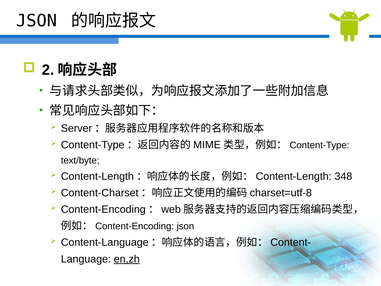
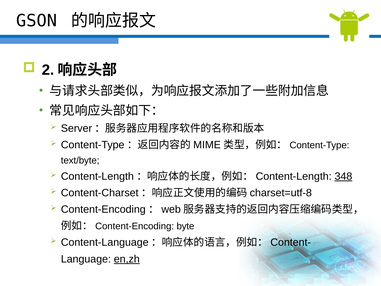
JSON: JSON -> GSON (37, 21)
348 underline: none -> present (343, 176)
json: json -> byte (185, 226)
